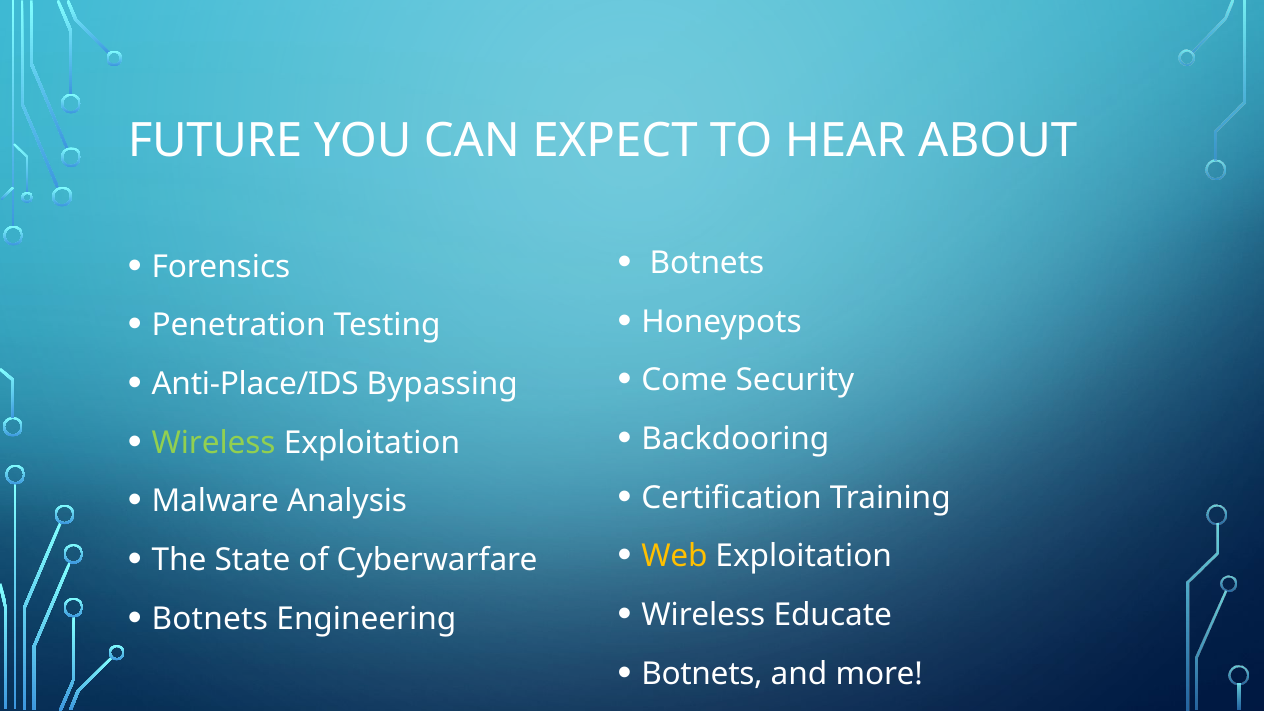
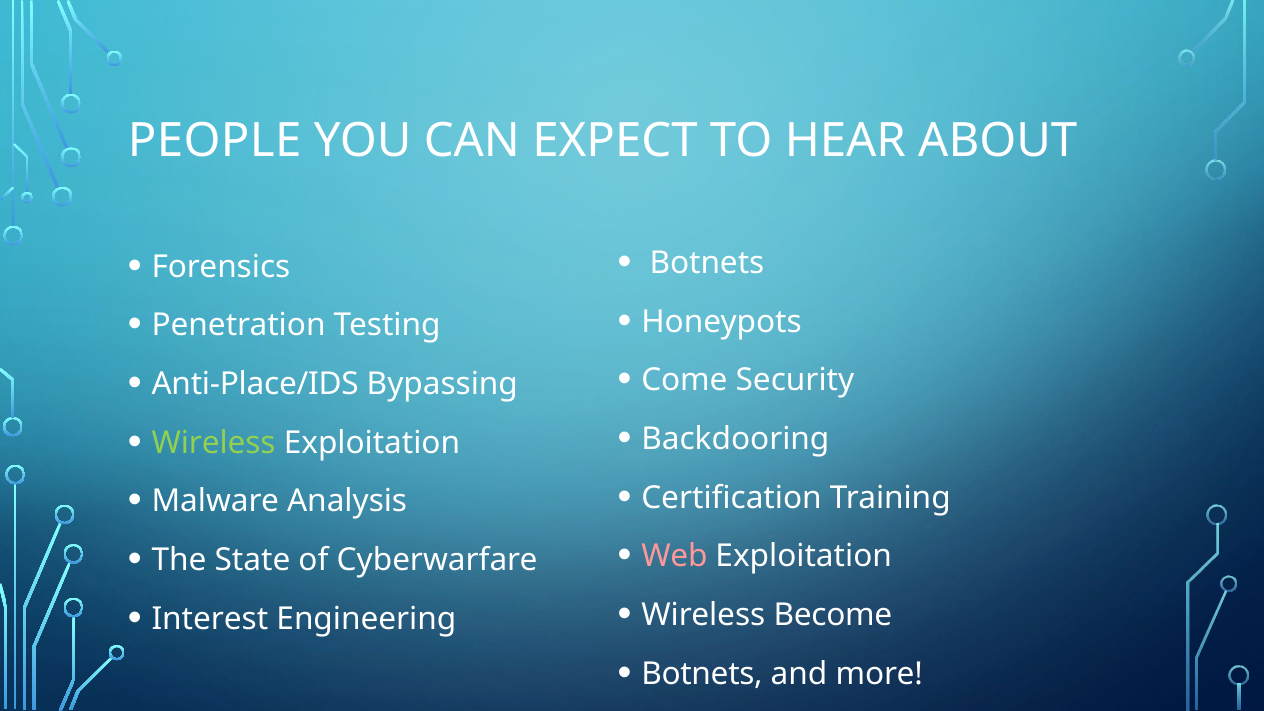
FUTURE: FUTURE -> PEOPLE (215, 140)
Web colour: yellow -> pink (674, 556)
Educate: Educate -> Become (833, 615)
Botnets: Botnets -> Interest (210, 619)
